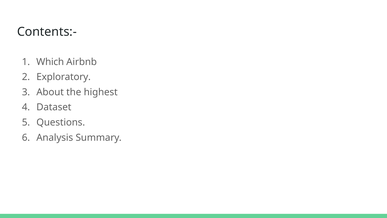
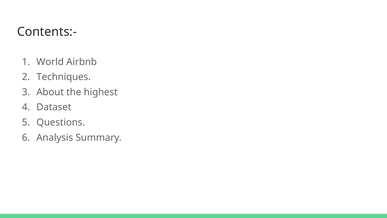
Which: Which -> World (50, 62)
Exploratory: Exploratory -> Techniques (64, 77)
